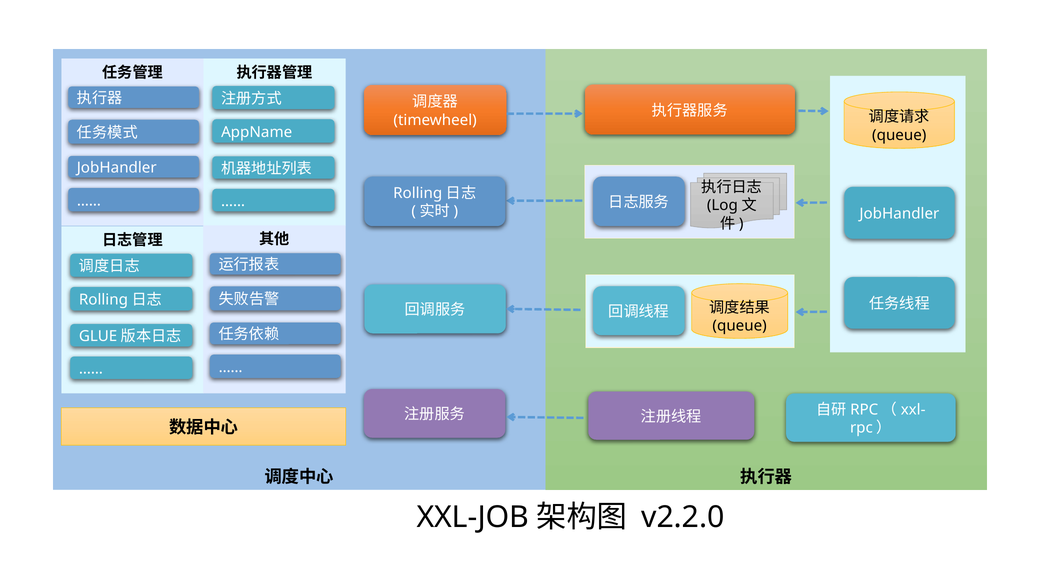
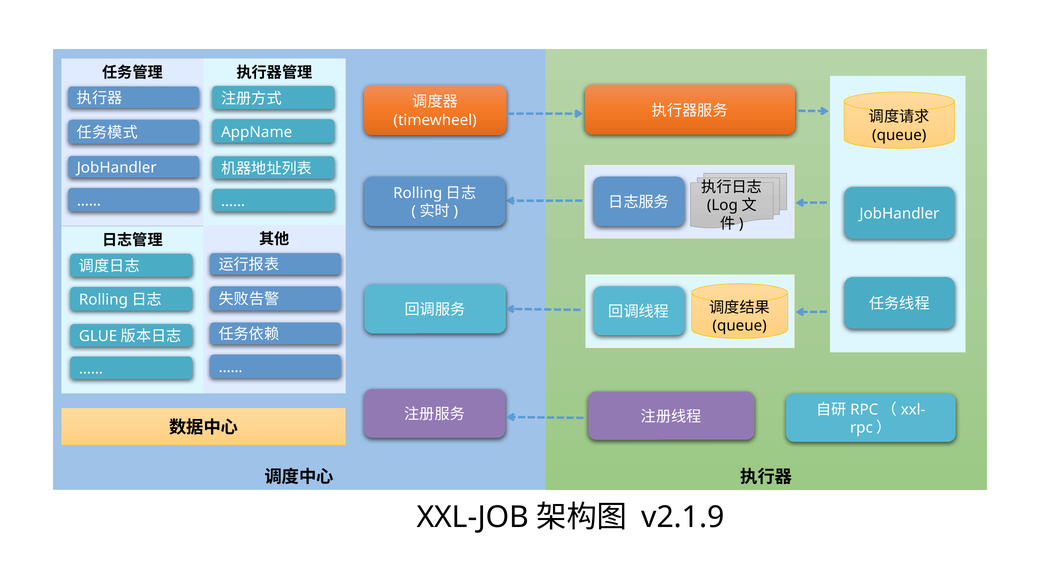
v2.2.0: v2.2.0 -> v2.1.9 (683, 518)
